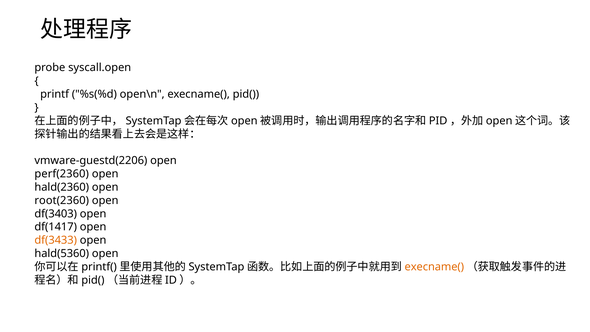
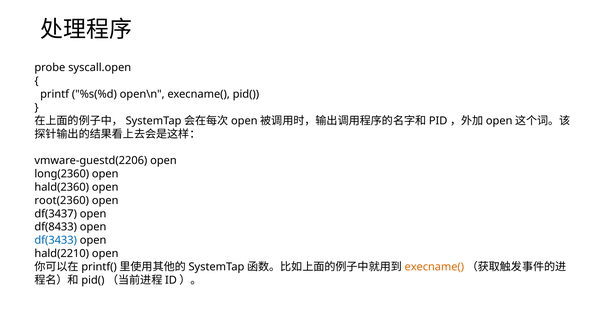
perf(2360: perf(2360 -> long(2360 (62, 174)
df(3403: df(3403 -> df(3437 (56, 214)
df(1417: df(1417 -> df(8433 (56, 227)
df(3433 colour: orange -> blue (56, 240)
hald(5360: hald(5360 -> hald(2210 (62, 254)
